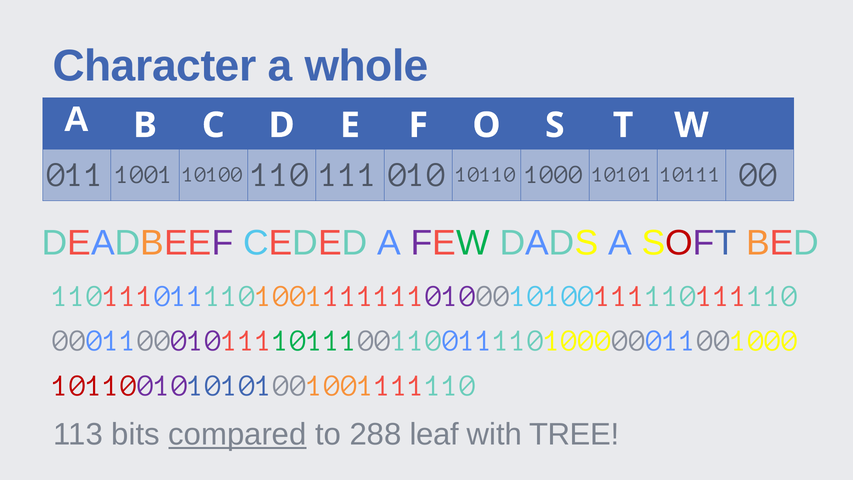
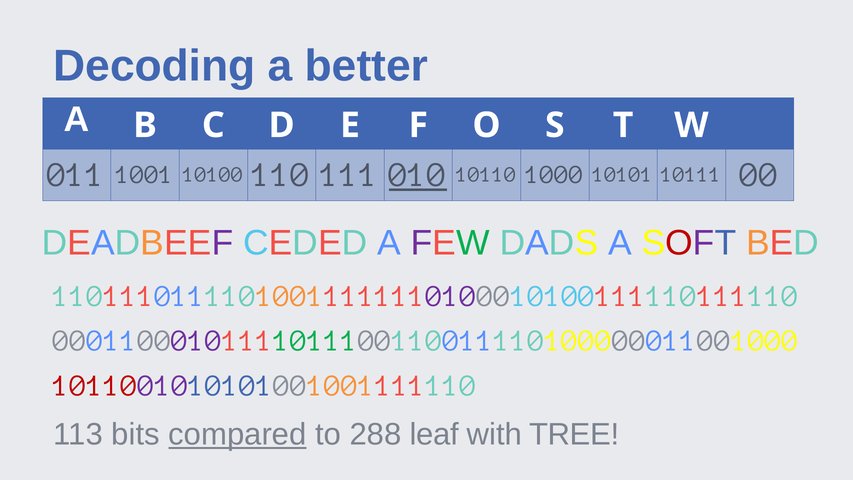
Character: Character -> Decoding (154, 66)
whole: whole -> better (366, 66)
010 underline: none -> present (418, 174)
